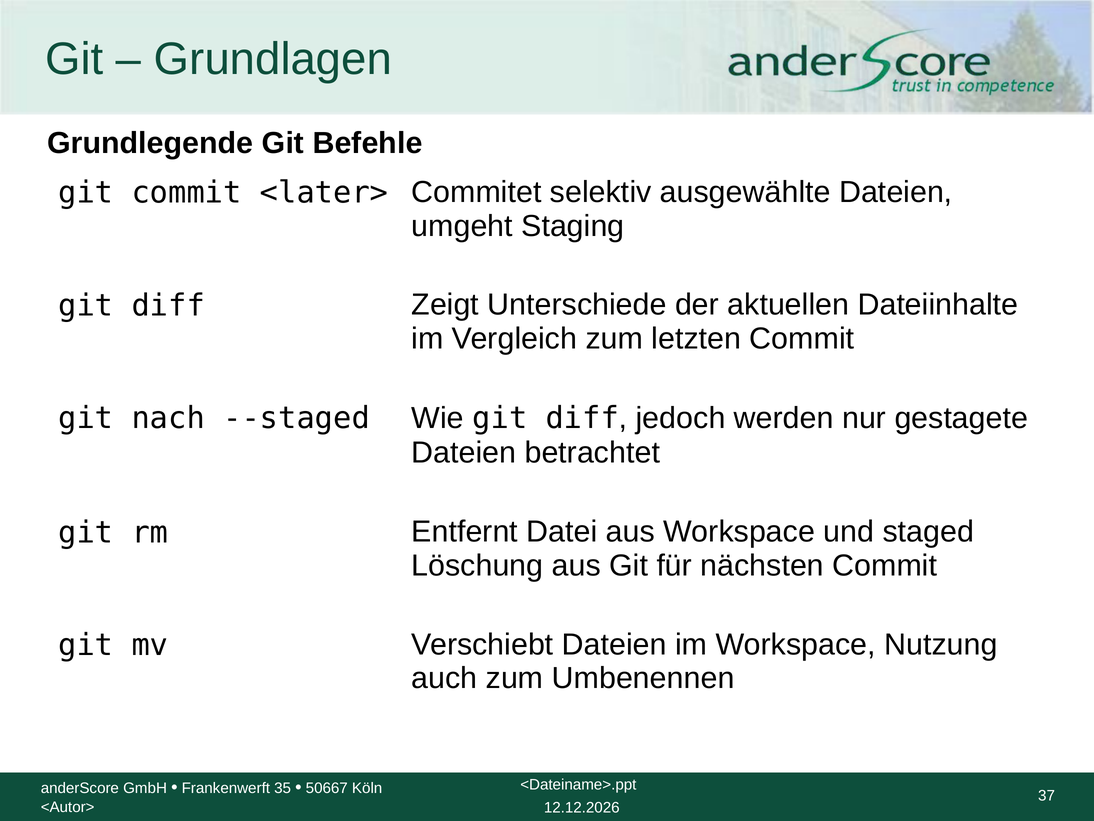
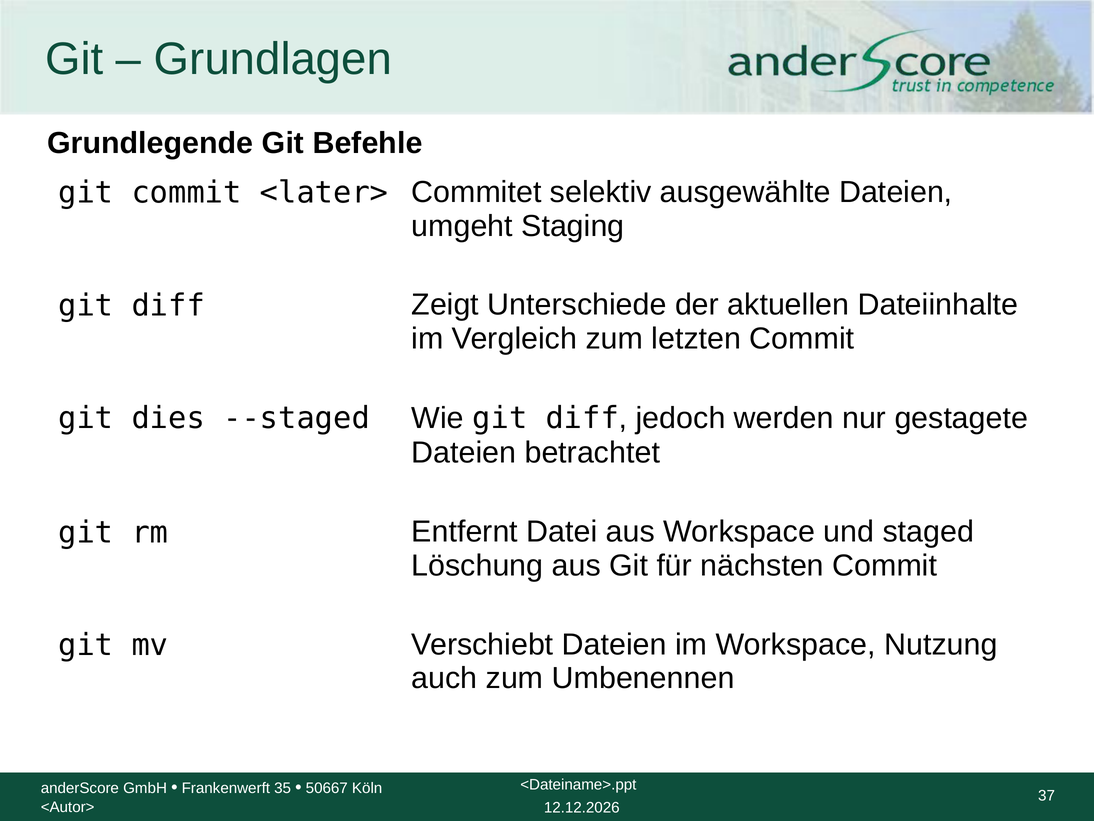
nach: nach -> dies (168, 418)
